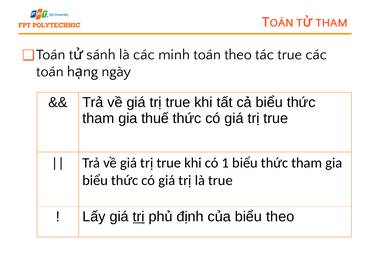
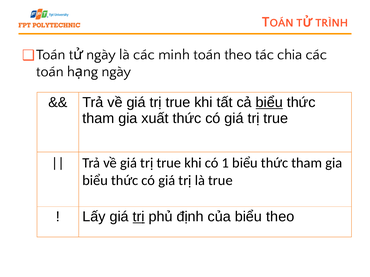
THAM: THAM -> TRÌNH (332, 23)
sánh: sánh -> ngày (101, 55)
tác true: true -> chia (290, 55)
biểu underline: none -> present (269, 103)
thuế: thuế -> xuất (155, 119)
